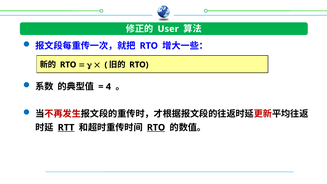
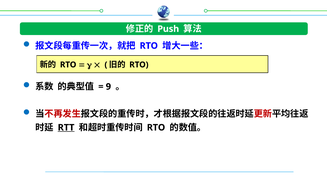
User: User -> Push (168, 29)
4: 4 -> 9 (108, 87)
RTO underline: present -> none (156, 127)
